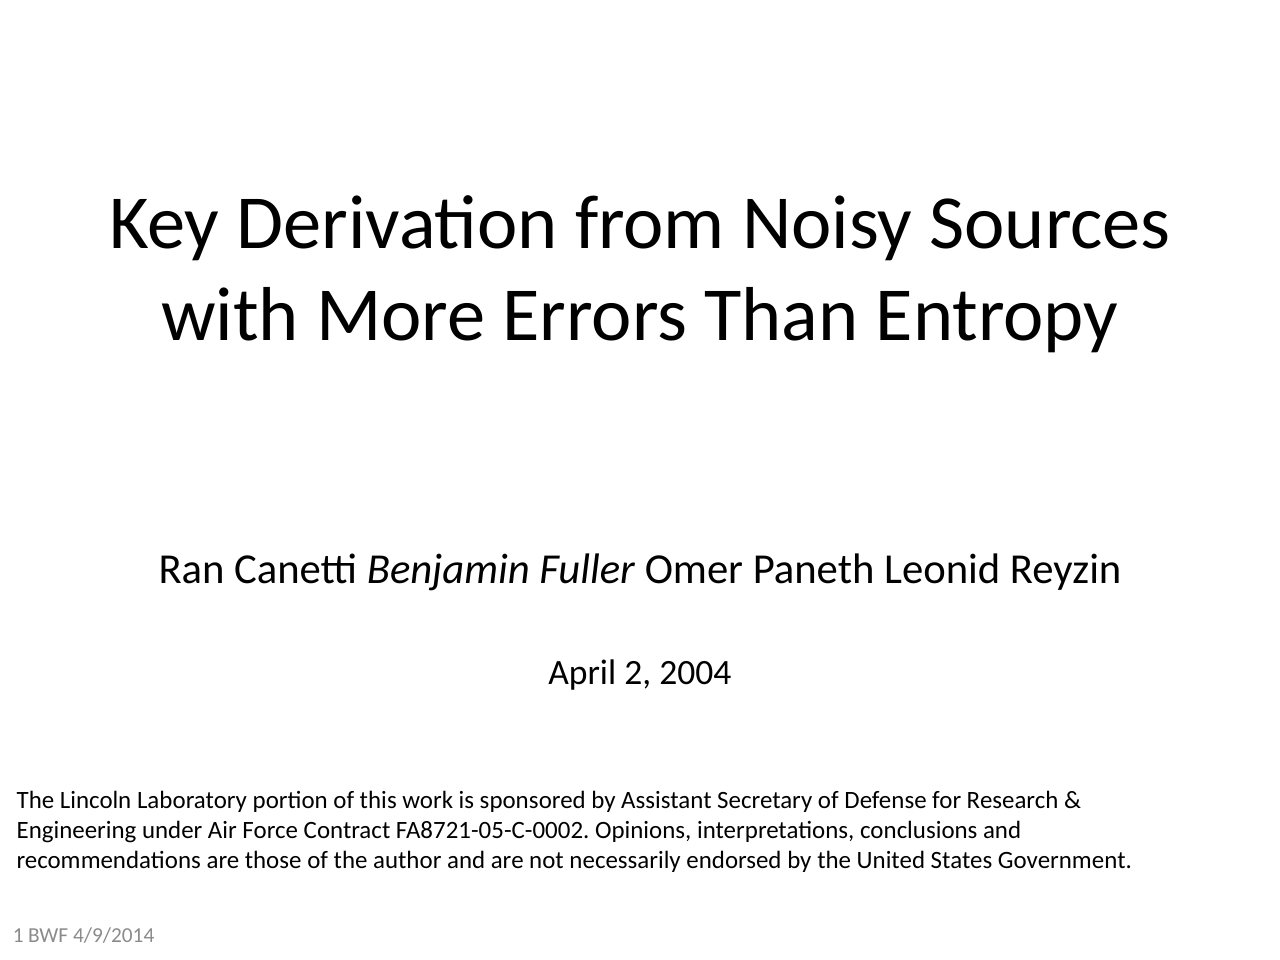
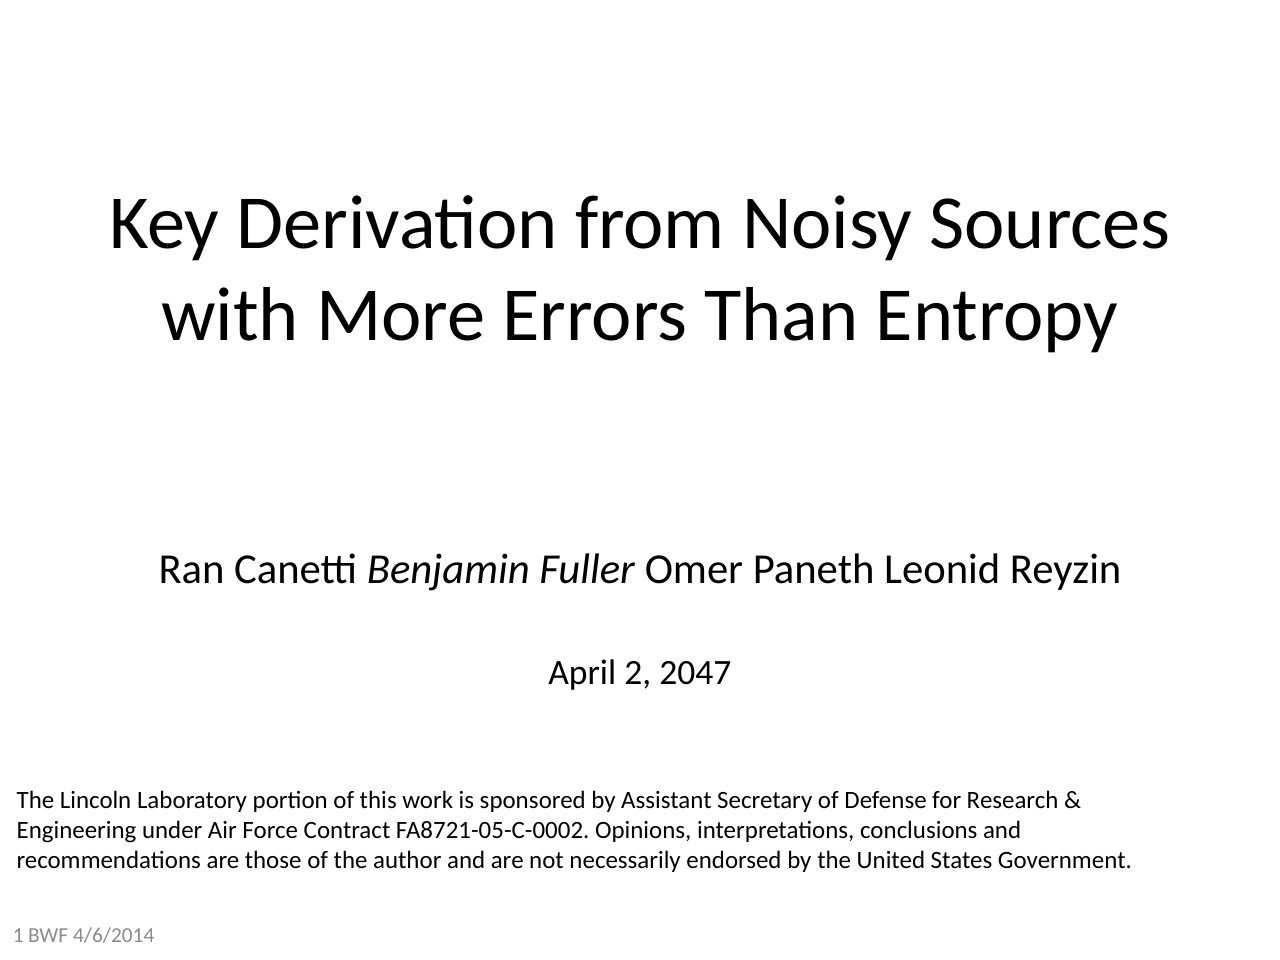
2004: 2004 -> 2047 (695, 673)
4/9/2014: 4/9/2014 -> 4/6/2014 (114, 936)
